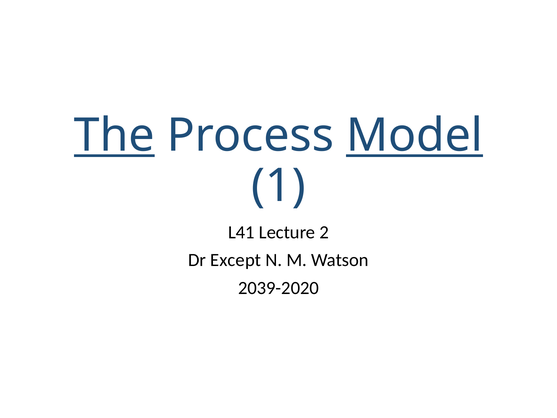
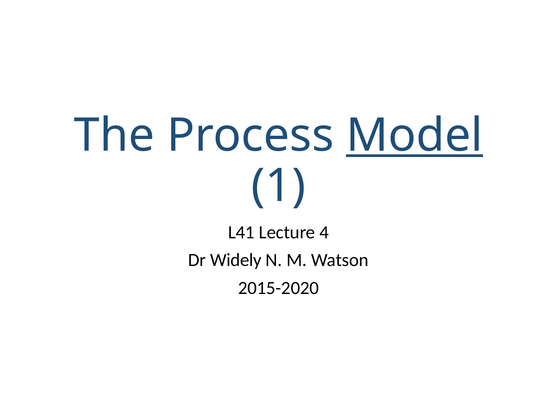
The underline: present -> none (114, 136)
2: 2 -> 4 (324, 232)
Except: Except -> Widely (236, 260)
2039-2020: 2039-2020 -> 2015-2020 (278, 288)
